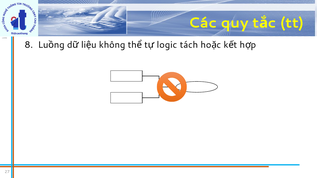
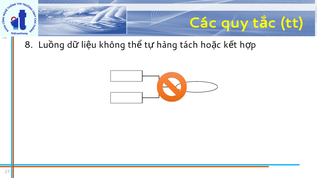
logic: logic -> hàng (167, 45)
